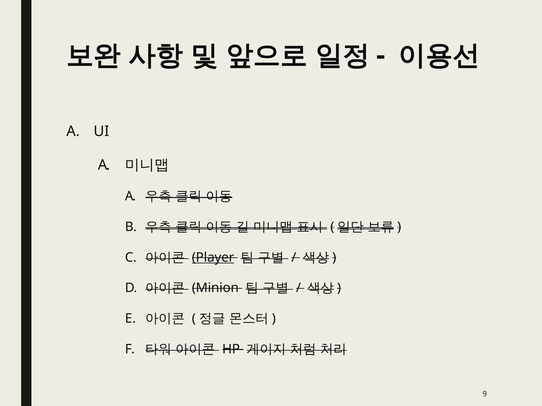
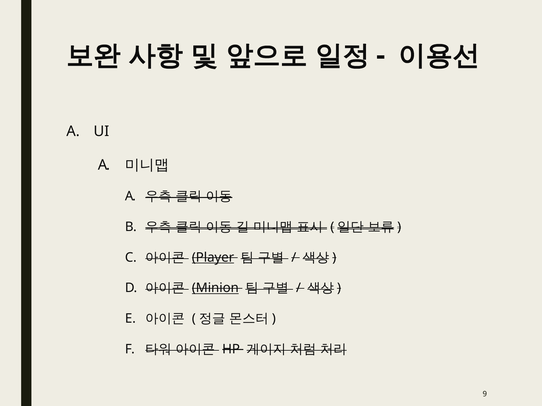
Minion underline: none -> present (215, 288)
